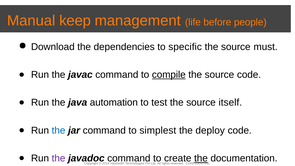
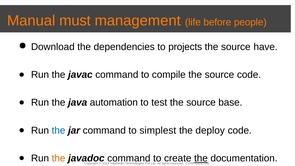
keep: keep -> must (75, 21)
specific: specific -> projects (185, 47)
must: must -> have (266, 47)
compile underline: present -> none (169, 75)
itself: itself -> base (230, 103)
the colour: purple -> orange (59, 158)
